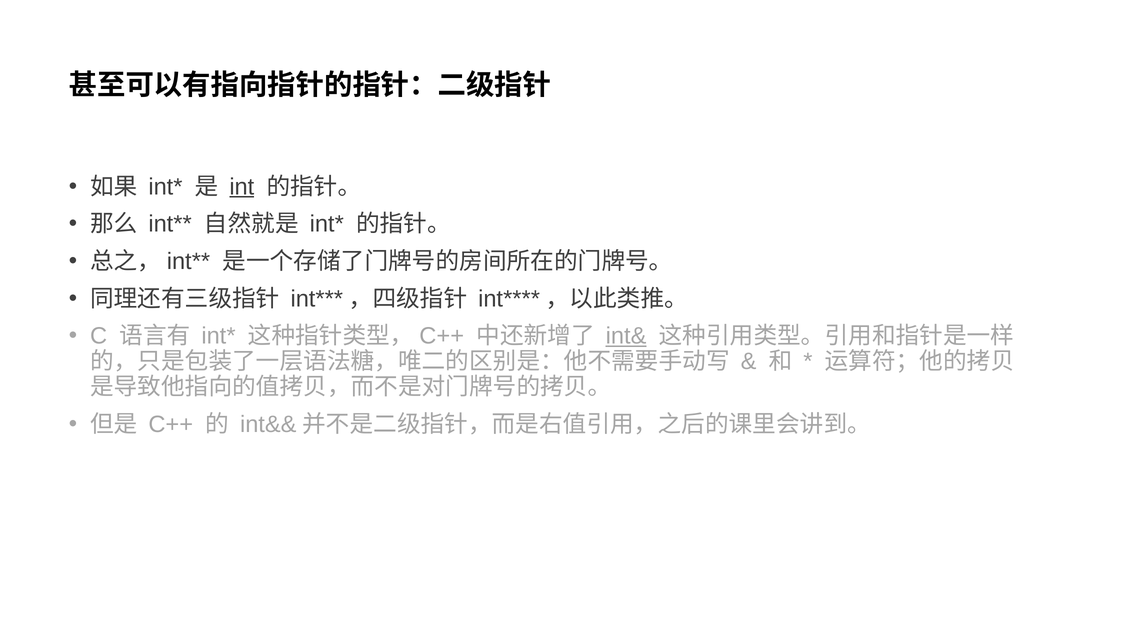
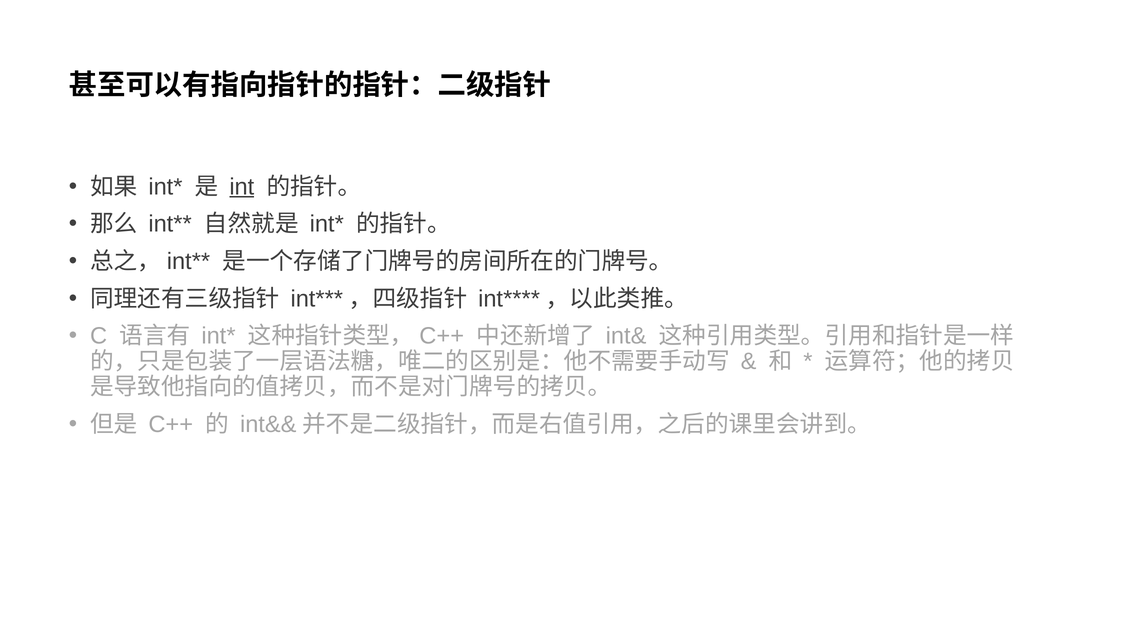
int& underline: present -> none (626, 336)
